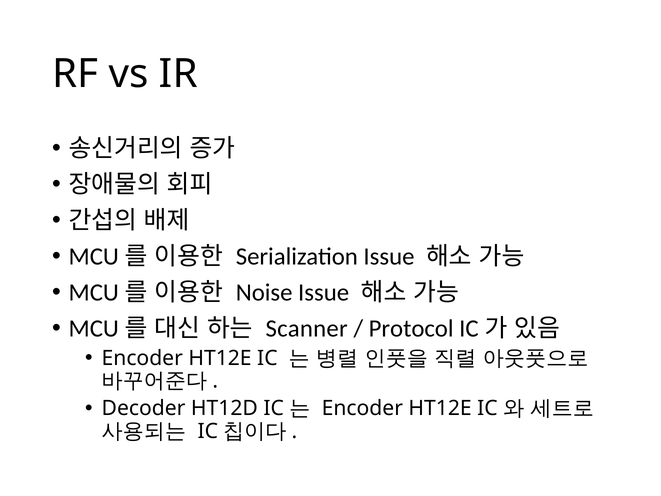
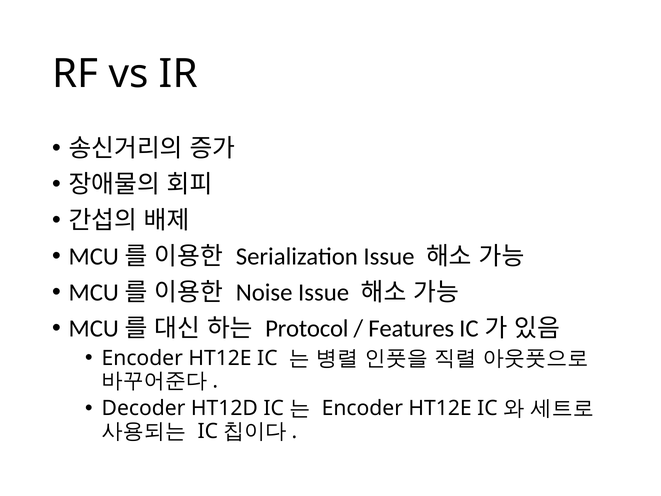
Scanner: Scanner -> Protocol (307, 328)
Protocol: Protocol -> Features (411, 328)
